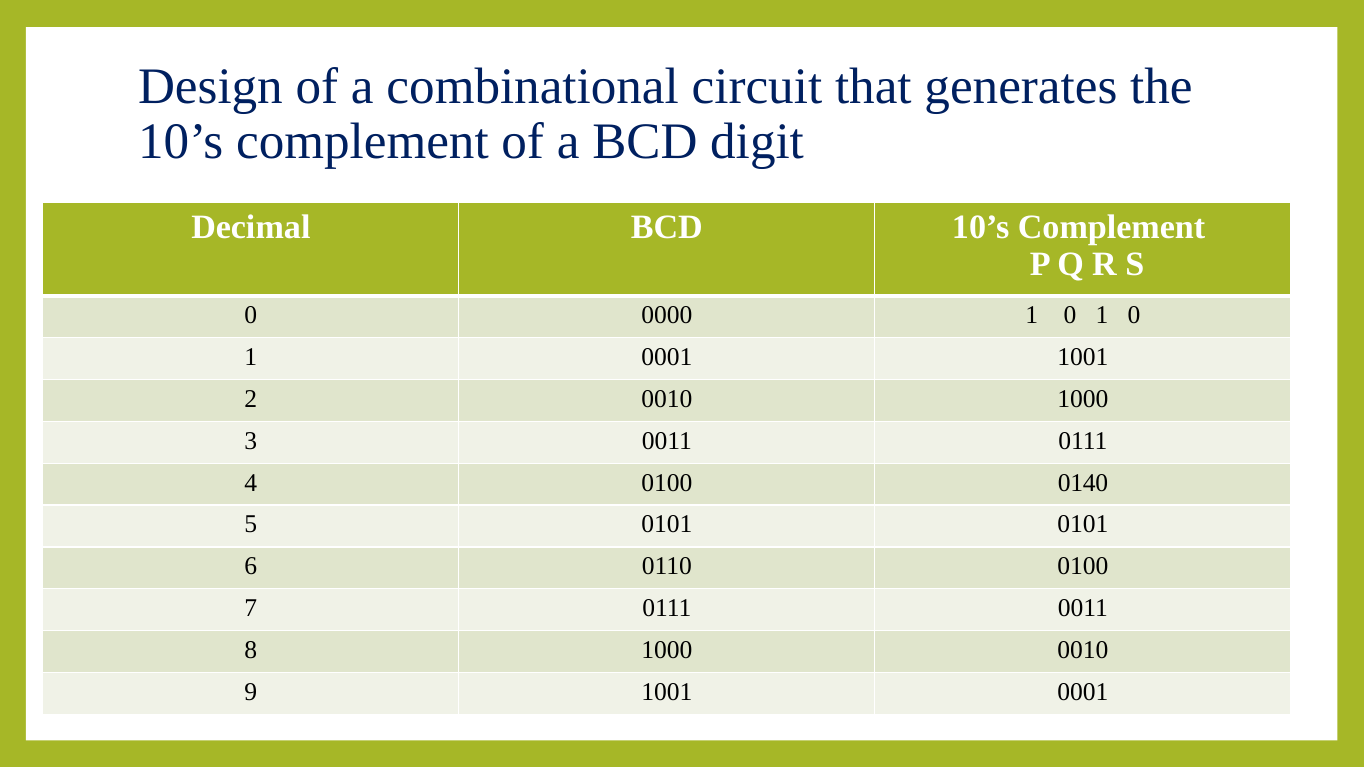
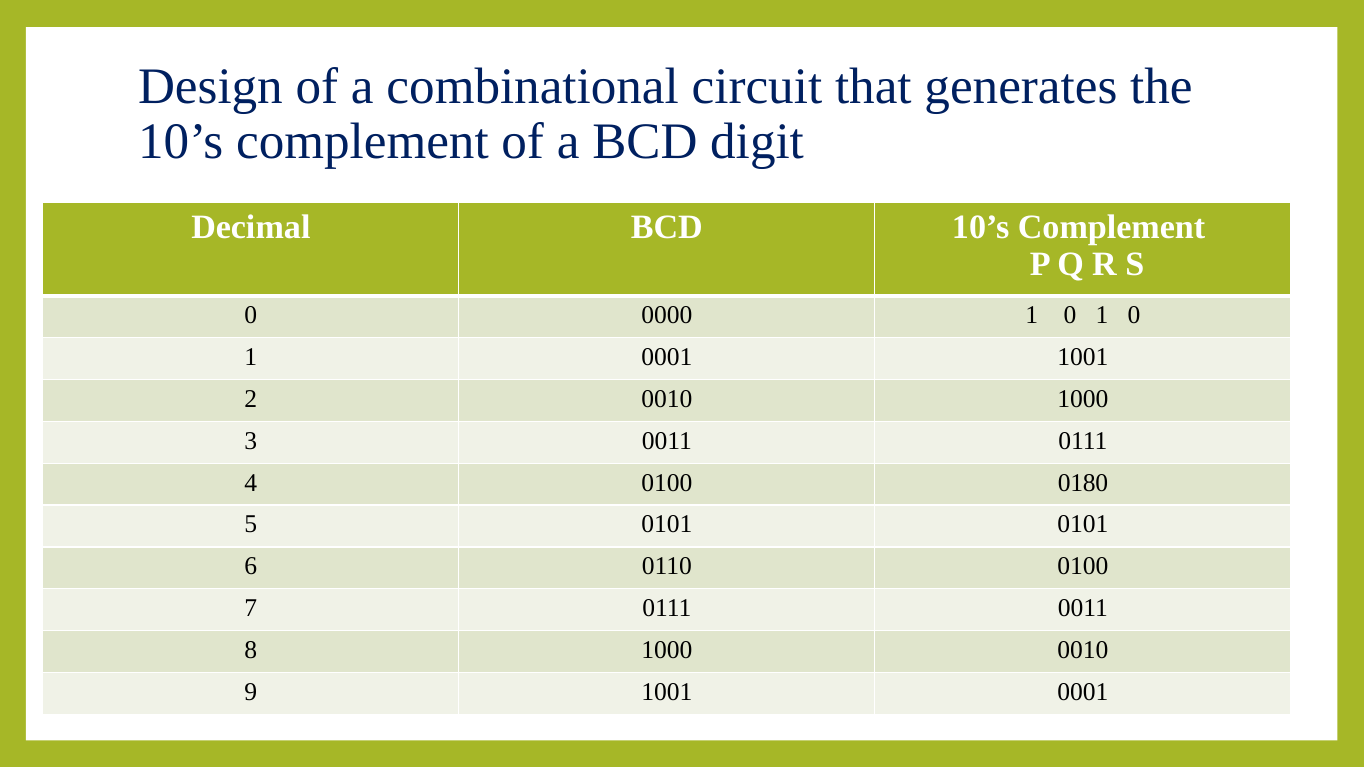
0140: 0140 -> 0180 (1083, 483)
